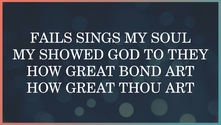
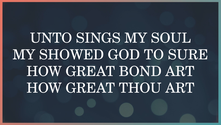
FAILS: FAILS -> UNTO (51, 38)
THEY: THEY -> SURE (188, 54)
